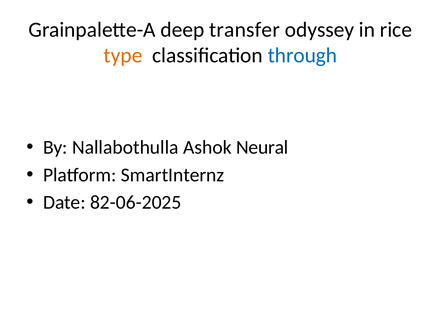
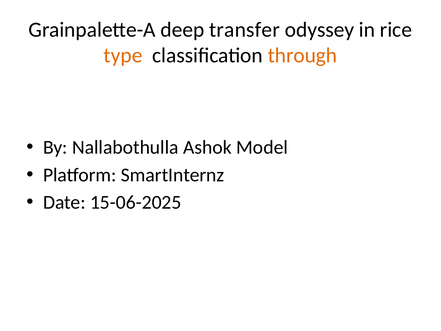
through colour: blue -> orange (302, 56)
Neural: Neural -> Model (262, 147)
82-06-2025: 82-06-2025 -> 15-06-2025 (136, 202)
